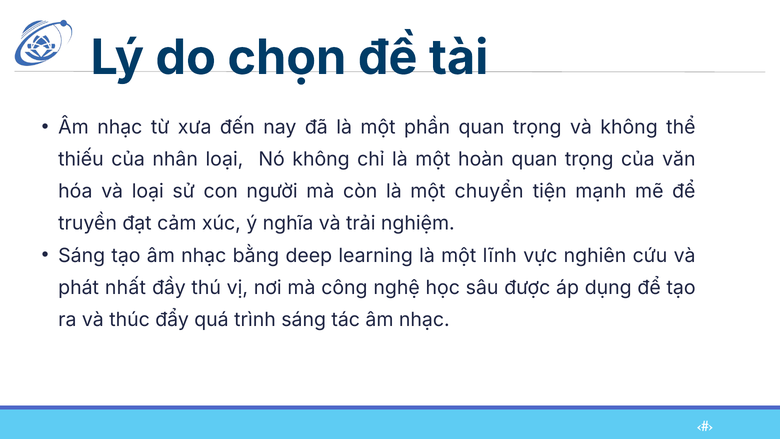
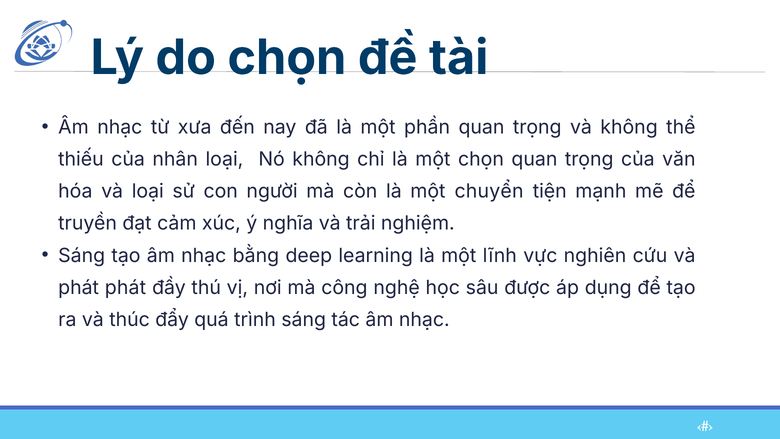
một hoàn: hoàn -> chọn (481, 159)
phát nhất: nhất -> phát (125, 287)
